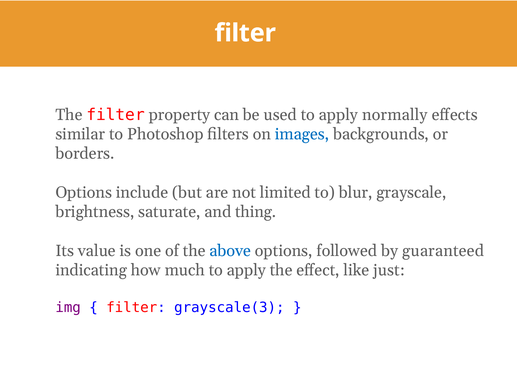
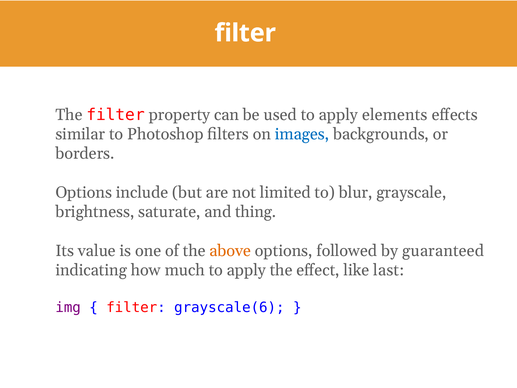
normally: normally -> elements (395, 115)
above colour: blue -> orange (230, 251)
just: just -> last (389, 270)
grayscale(3: grayscale(3 -> grayscale(6 (229, 307)
